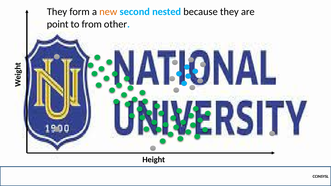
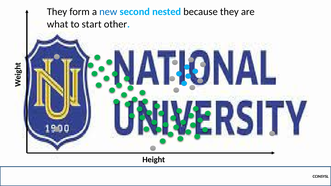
new colour: orange -> blue (108, 12)
point: point -> what (58, 24)
from: from -> start (92, 24)
